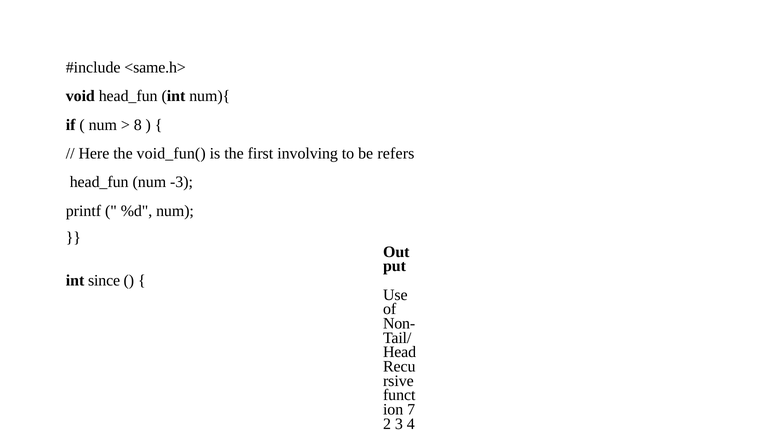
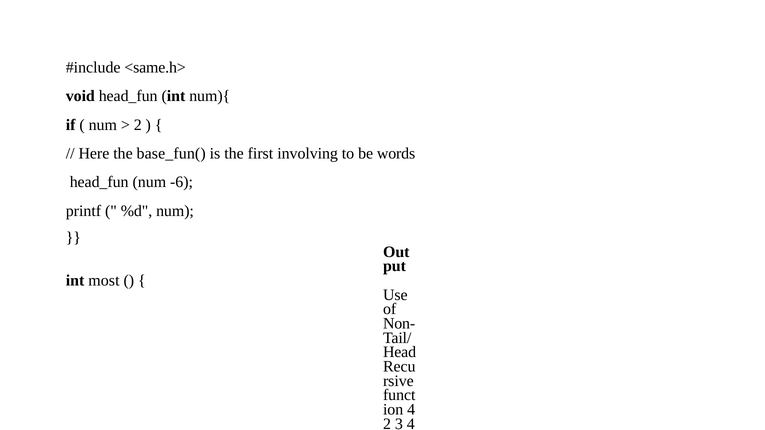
8: 8 -> 2 (138, 125)
void_fun(: void_fun( -> base_fun( (171, 154)
refers: refers -> words (396, 154)
-3: -3 -> -6 (182, 182)
since: since -> most (104, 281)
7: 7 -> 4 (411, 410)
